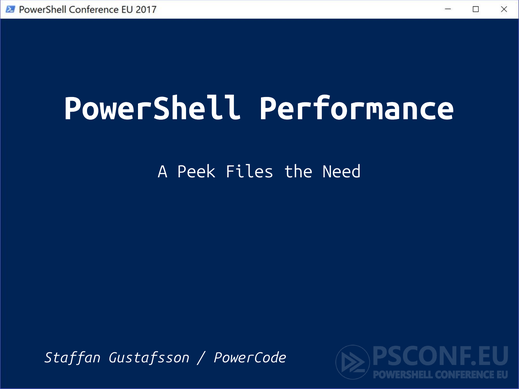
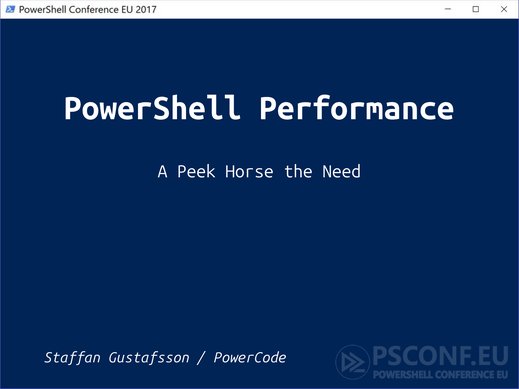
Files: Files -> Horse (250, 172)
